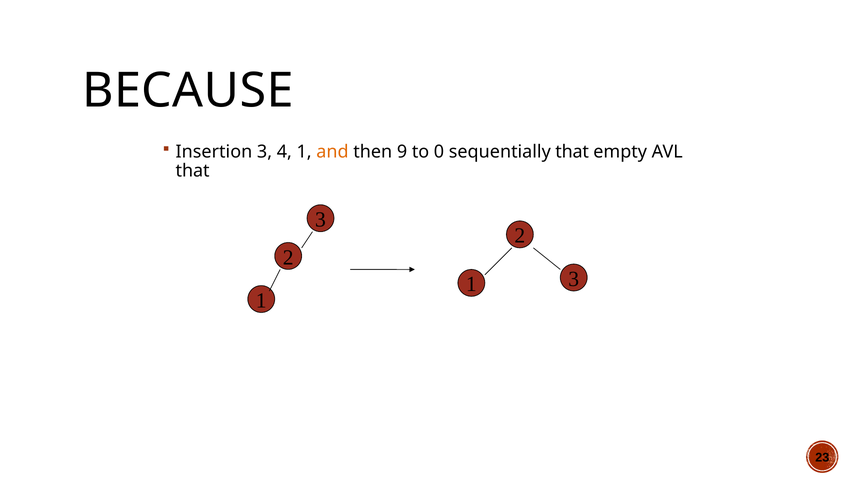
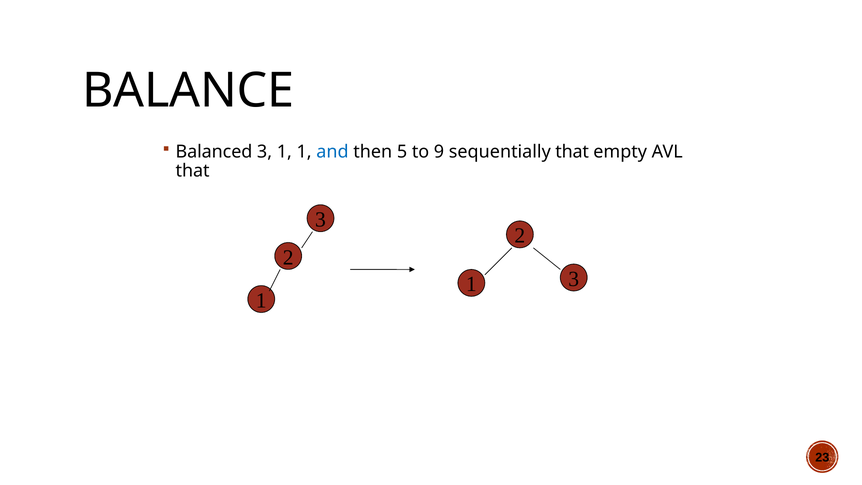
BECAUSE: BECAUSE -> BALANCE (188, 91)
Insertion: Insertion -> Balanced (214, 152)
4: 4 -> 1 (284, 152)
and colour: orange -> blue (332, 152)
9: 9 -> 5 (402, 152)
0: 0 -> 9 (439, 152)
